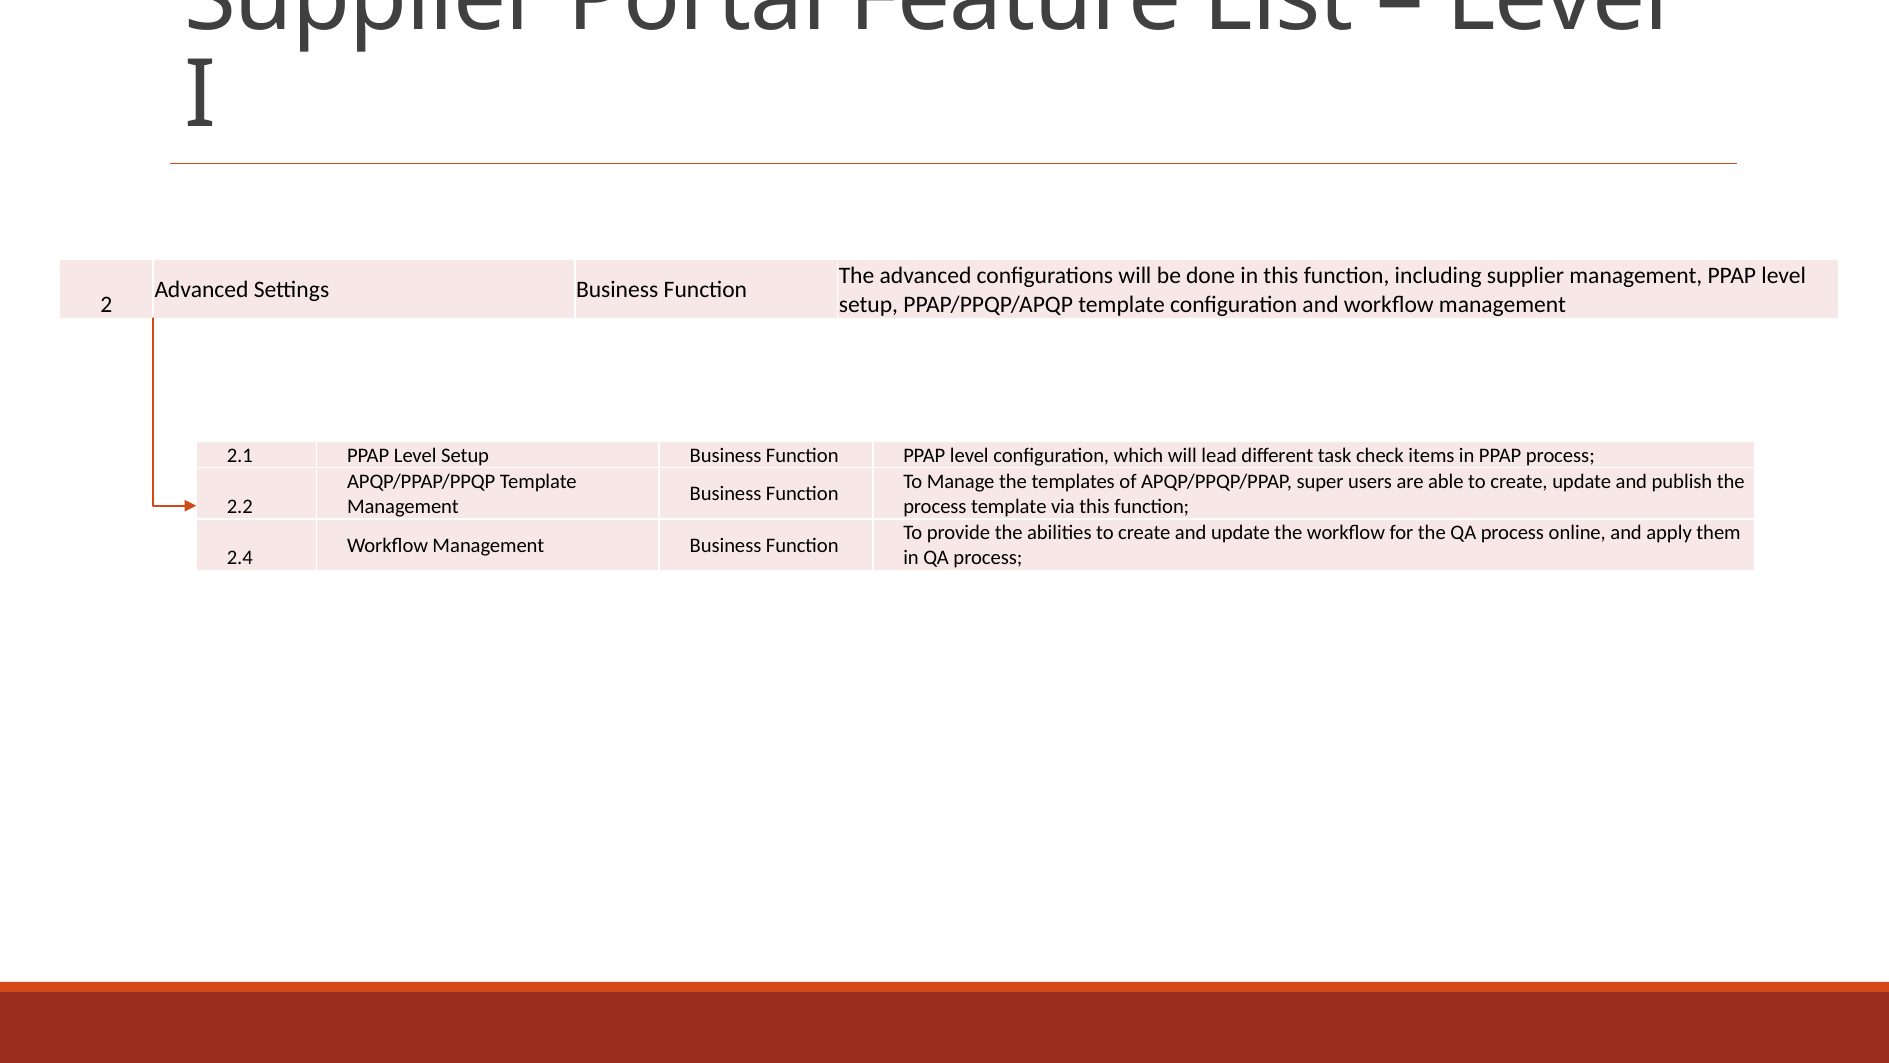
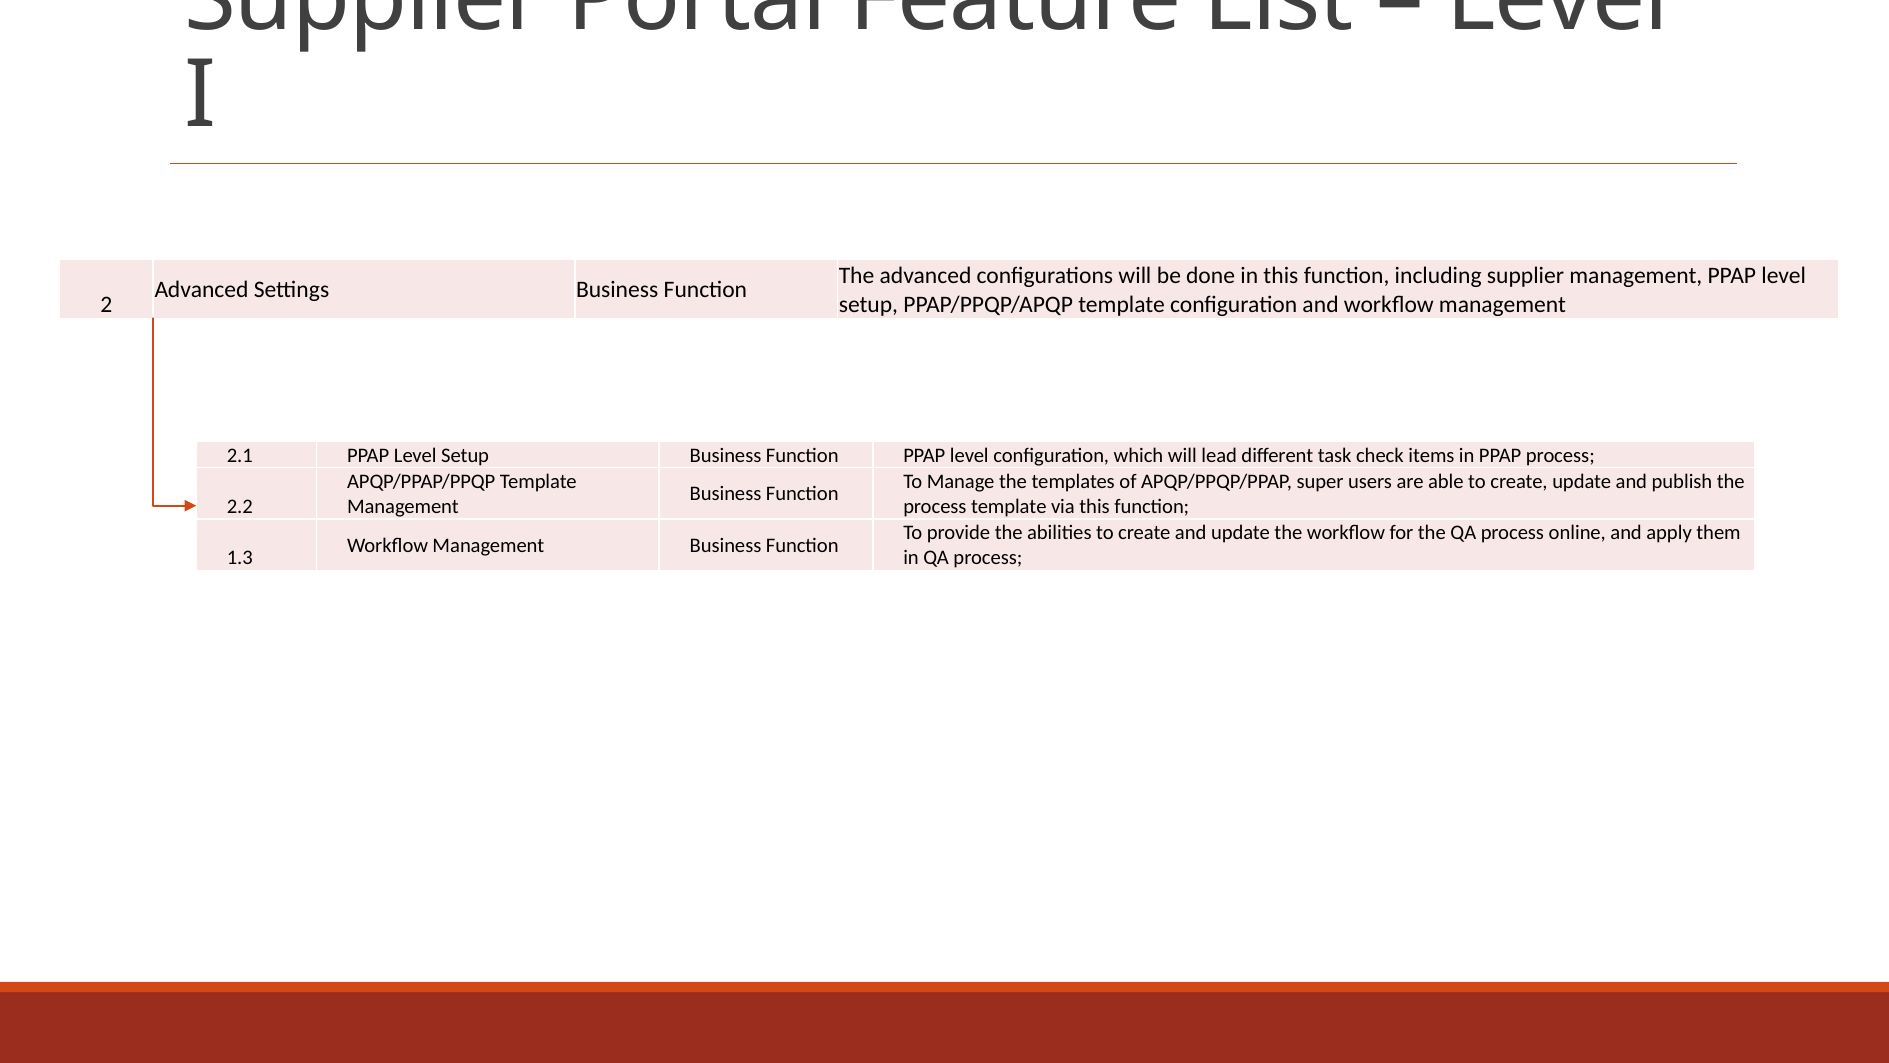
2.4: 2.4 -> 1.3 (240, 558)
